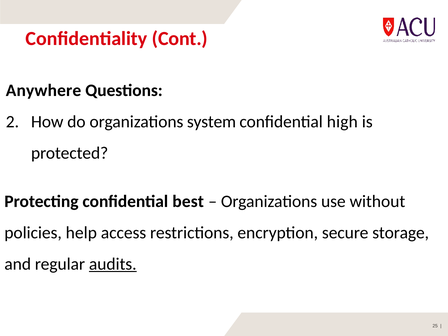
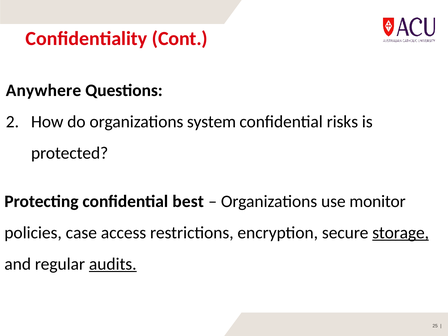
high: high -> risks (342, 122)
without: without -> monitor (378, 201)
help: help -> case (81, 233)
storage underline: none -> present (401, 233)
